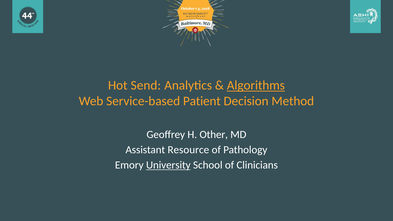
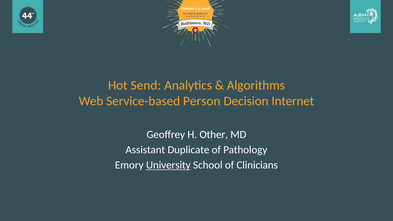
Algorithms underline: present -> none (256, 85)
Patient: Patient -> Person (202, 101)
Method: Method -> Internet (293, 101)
Resource: Resource -> Duplicate (188, 150)
